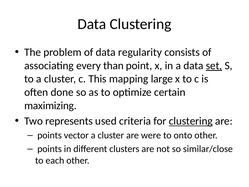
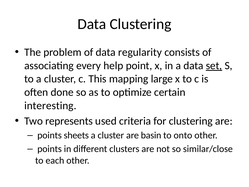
than: than -> help (113, 66)
maximizing: maximizing -> interesting (50, 105)
clustering underline: present -> none (191, 121)
vector: vector -> sheets (76, 135)
were: were -> basin (151, 135)
